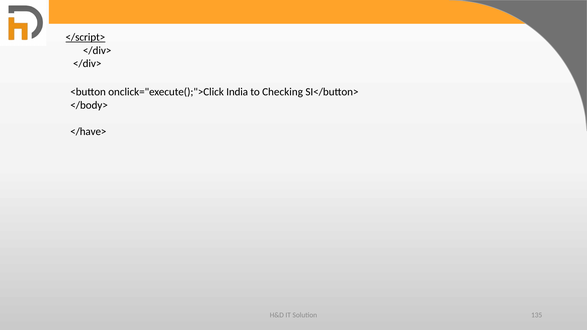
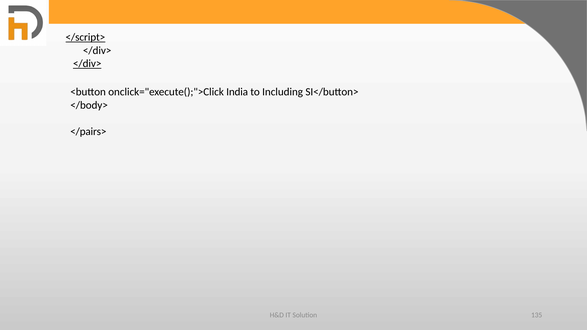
</div> underline: none -> present (87, 64)
Checking: Checking -> Including (283, 92)
</have>: </have> -> </pairs> (88, 132)
